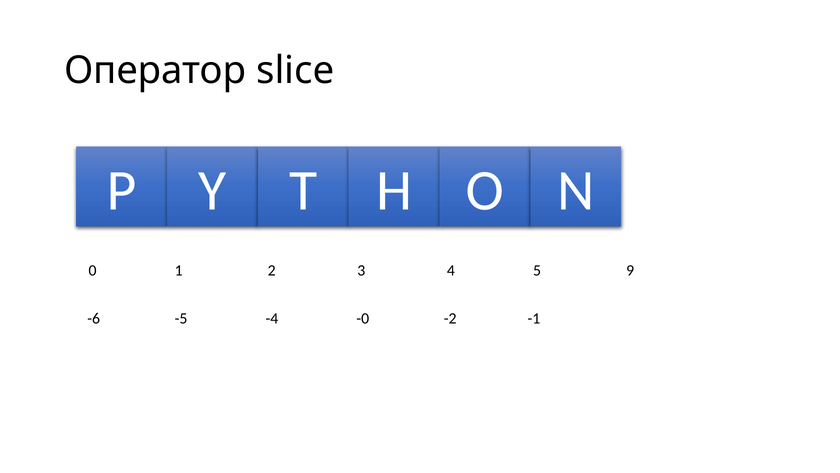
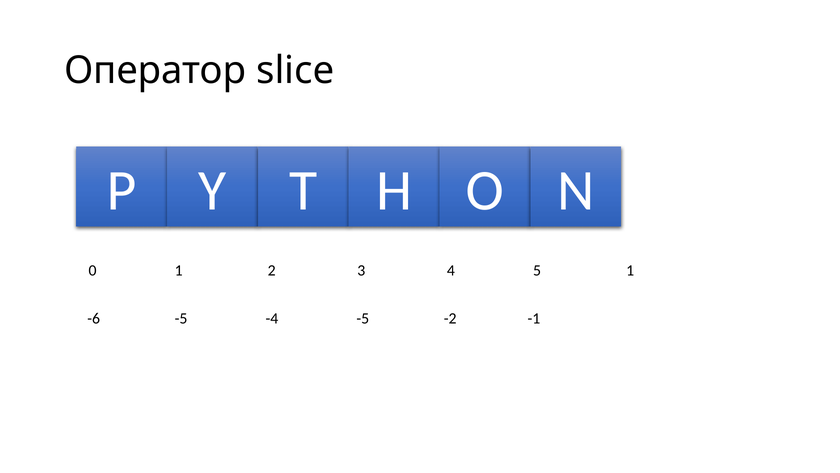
5 9: 9 -> 1 (630, 270)
-4 -0: -0 -> -5 (363, 318)
